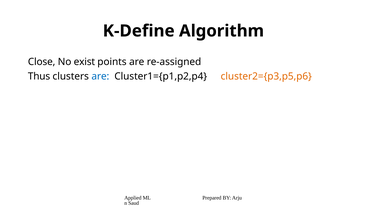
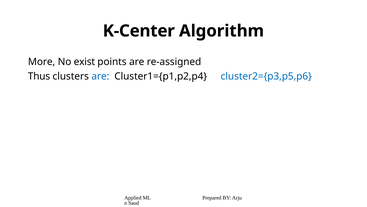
K-Define: K-Define -> K-Center (139, 31)
Close: Close -> More (42, 62)
cluster2={p3,p5,p6 colour: orange -> blue (266, 76)
